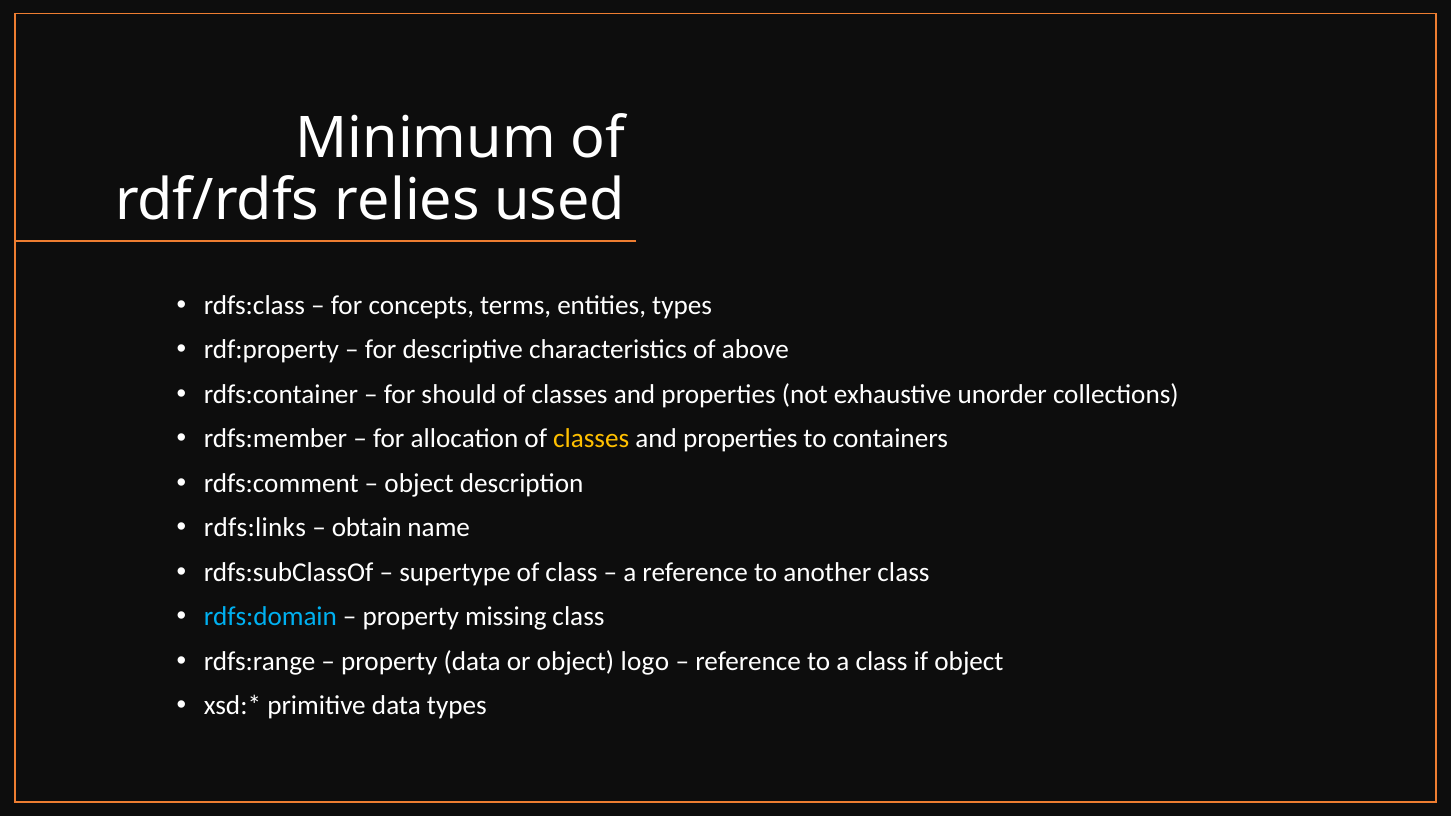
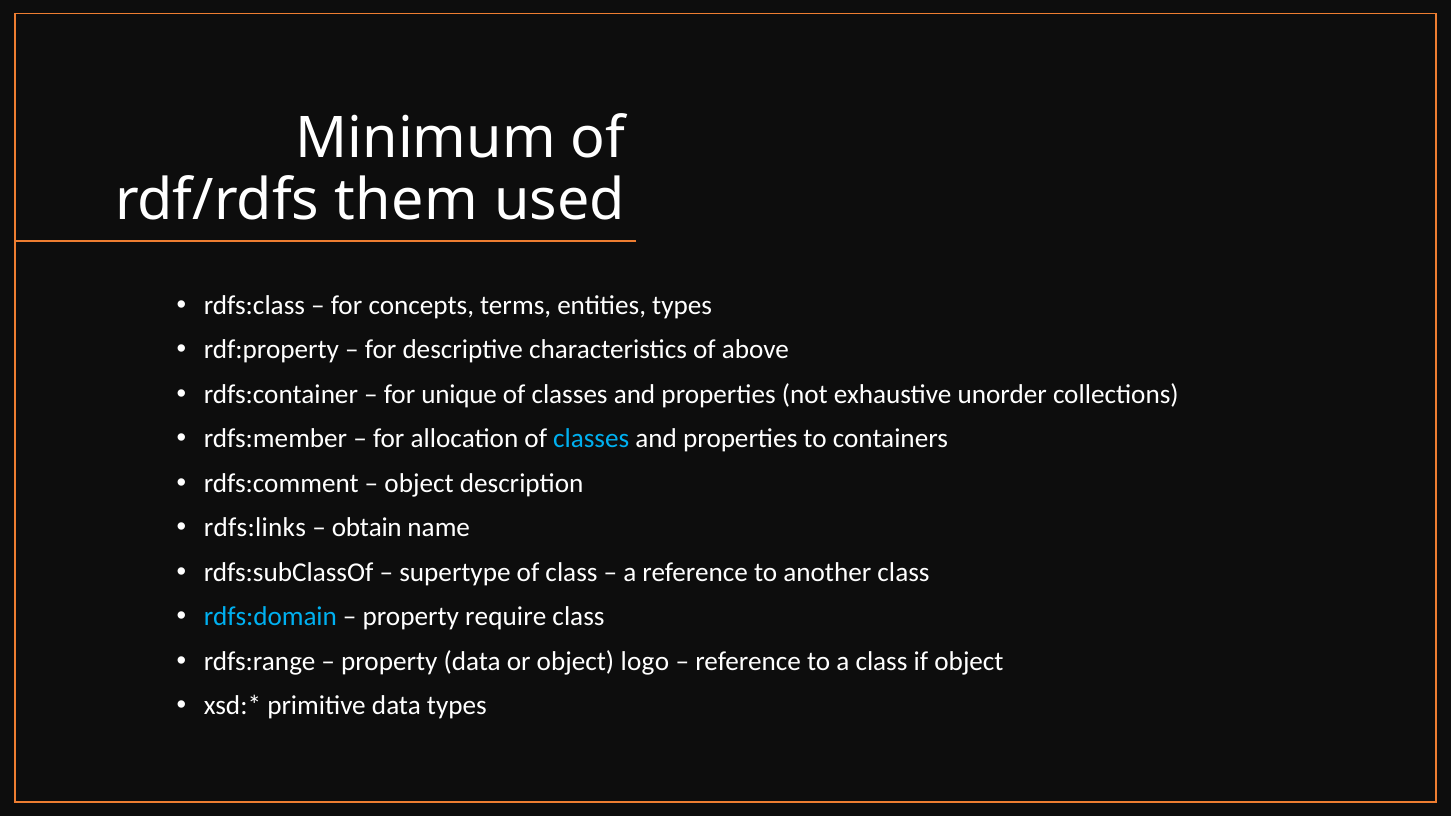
relies: relies -> them (407, 201)
should: should -> unique (459, 395)
classes colour: yellow -> light blue (591, 439)
missing: missing -> require (506, 617)
